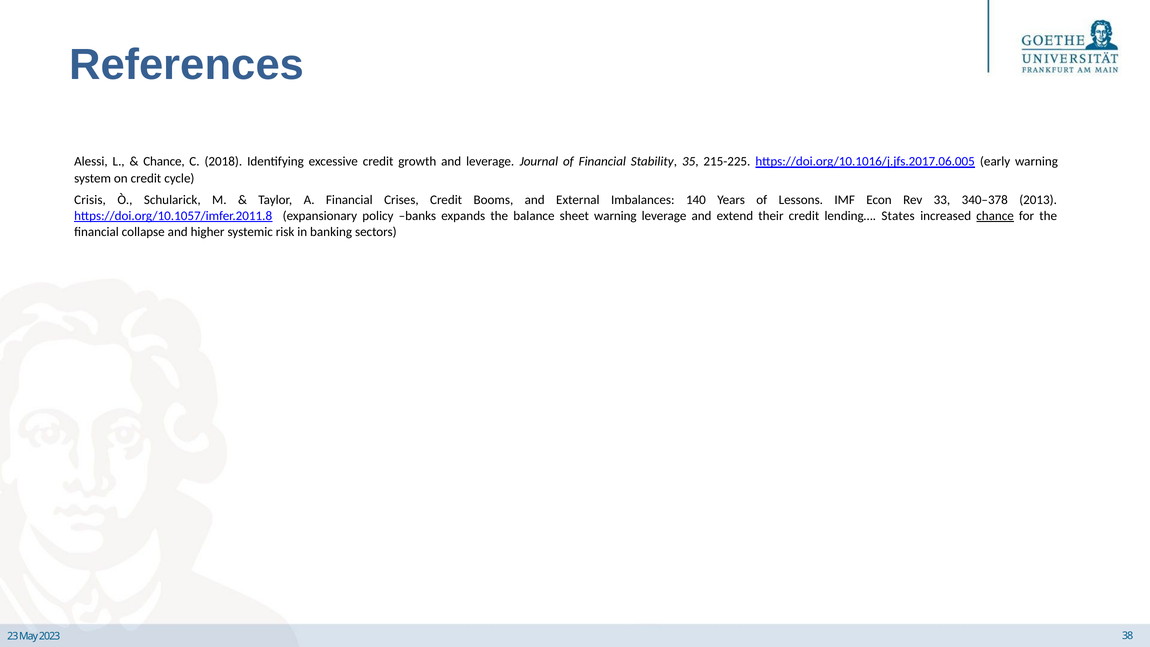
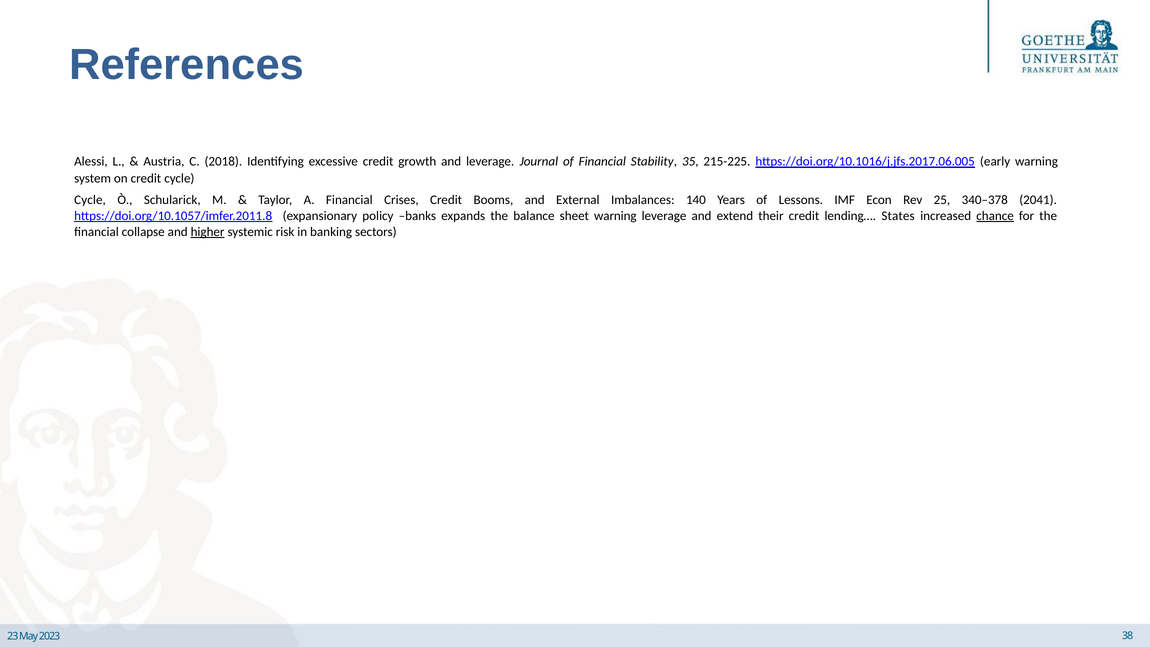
Chance: Chance -> Austria (164, 162)
Crisis: Crisis -> Cycle (90, 200)
33: 33 -> 25 (942, 200)
2013: 2013 -> 2041 (1038, 200)
higher underline: none -> present (208, 232)
